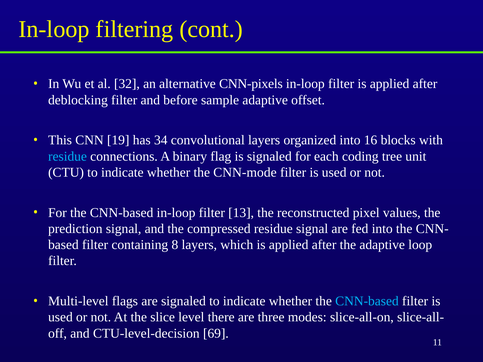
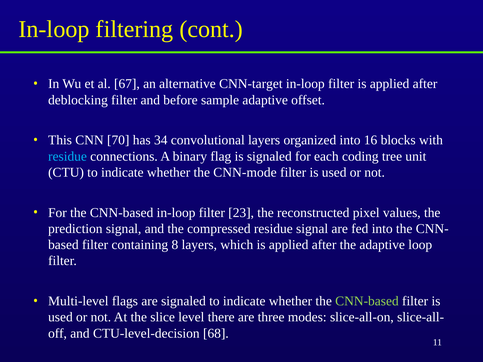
32: 32 -> 67 (127, 84)
CNN-pixels: CNN-pixels -> CNN-target (251, 84)
19: 19 -> 70 (118, 140)
13: 13 -> 23 (241, 213)
CNN-based colour: light blue -> light green (367, 301)
69: 69 -> 68 (216, 334)
